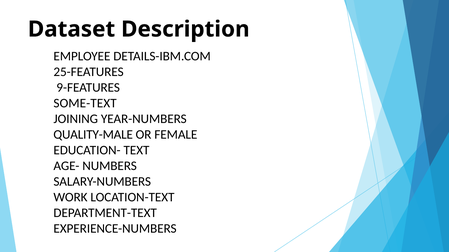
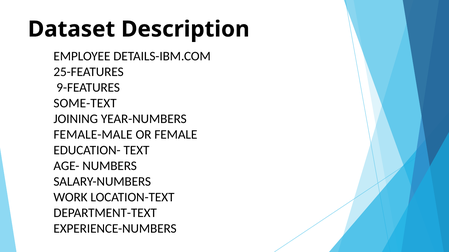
QUALITY-MALE: QUALITY-MALE -> FEMALE-MALE (93, 135)
